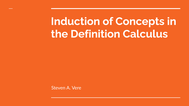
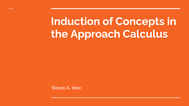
Definition: Definition -> Approach (95, 34)
